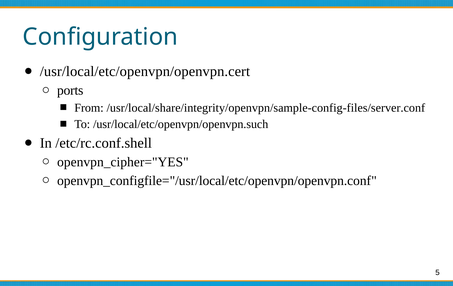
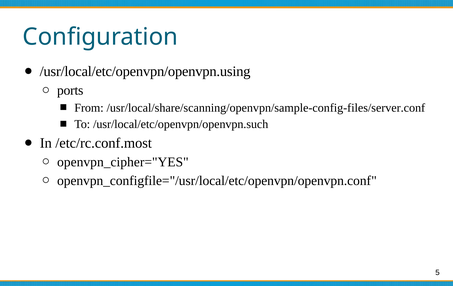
/usr/local/etc/openvpn/openvpn.cert: /usr/local/etc/openvpn/openvpn.cert -> /usr/local/etc/openvpn/openvpn.using (145, 71)
/usr/local/share/integrity/openvpn/sample-config-files/server.conf: /usr/local/share/integrity/openvpn/sample-config-files/server.conf -> /usr/local/share/scanning/openvpn/sample-config-files/server.conf (266, 108)
/etc/rc.conf.shell: /etc/rc.conf.shell -> /etc/rc.conf.most (104, 143)
